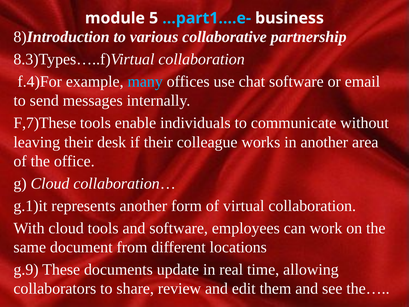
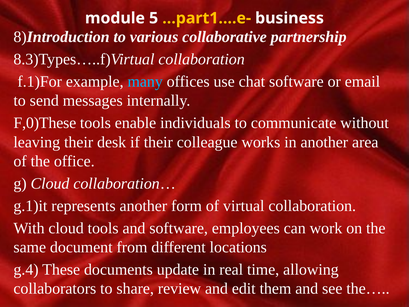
…part1….e- colour: light blue -> yellow (207, 18)
f.4)For: f.4)For -> f.1)For (40, 82)
F,7)These: F,7)These -> F,0)These (45, 123)
g.9: g.9 -> g.4 (26, 269)
